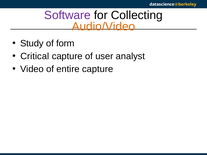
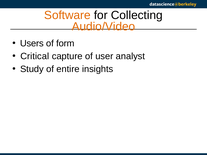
Software colour: purple -> orange (67, 15)
Study: Study -> Users (32, 43)
Video: Video -> Study (32, 69)
entire capture: capture -> insights (98, 69)
